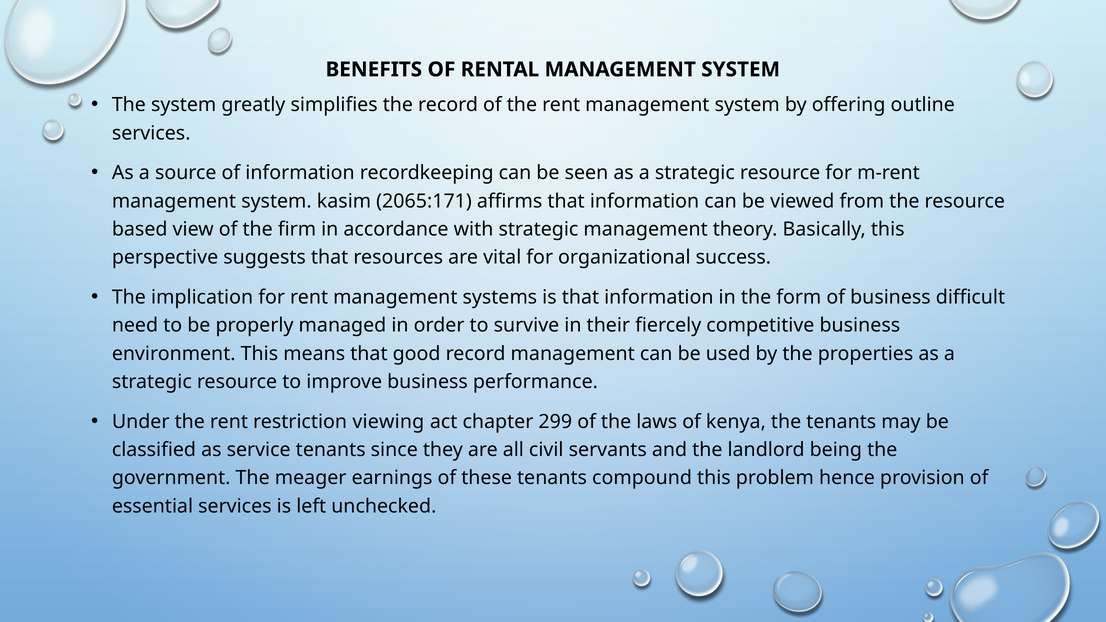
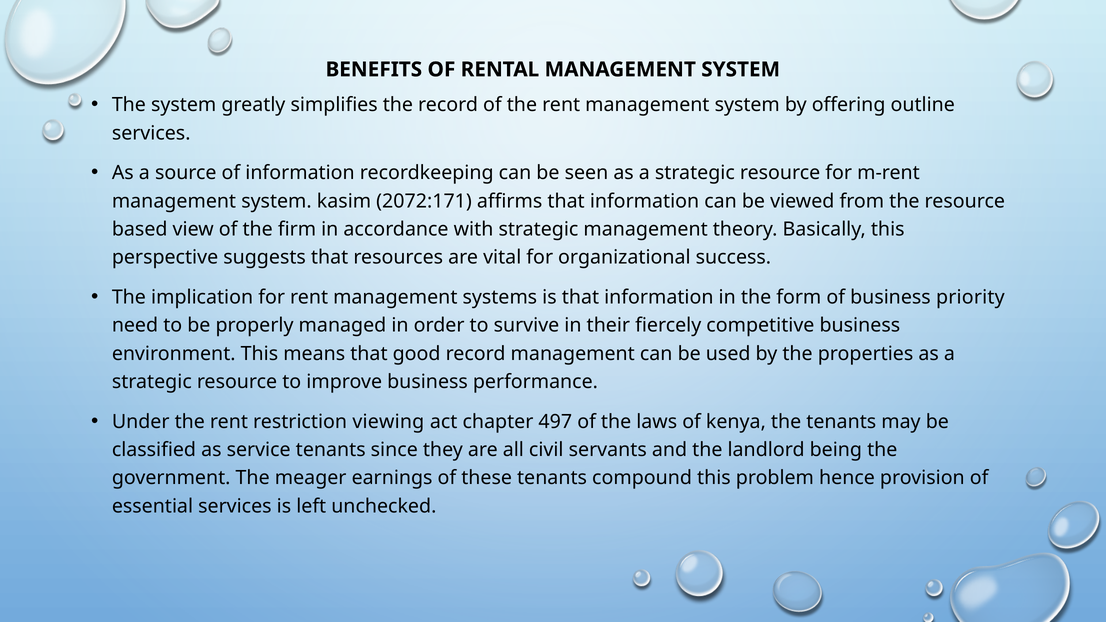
2065:171: 2065:171 -> 2072:171 (424, 201)
difficult: difficult -> priority (970, 297)
299: 299 -> 497 (555, 422)
